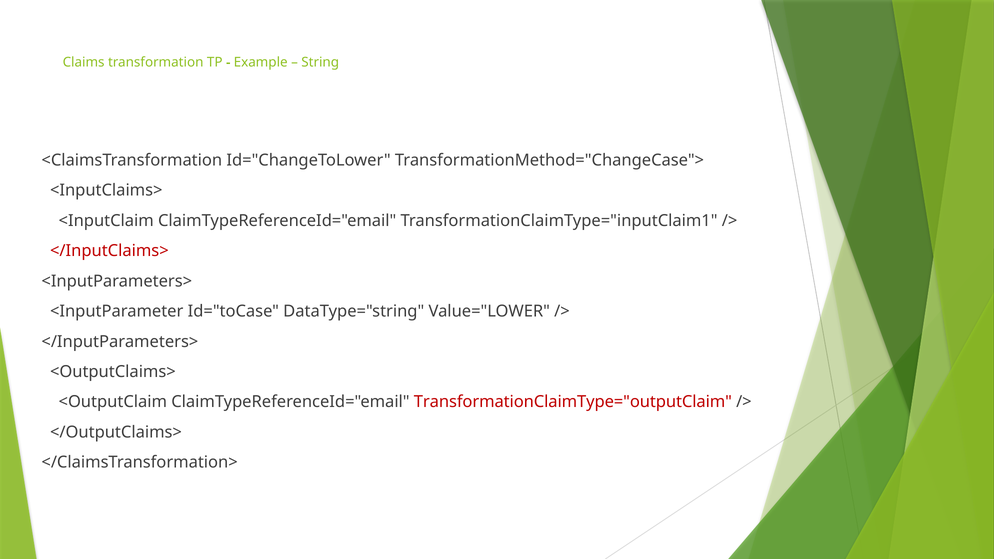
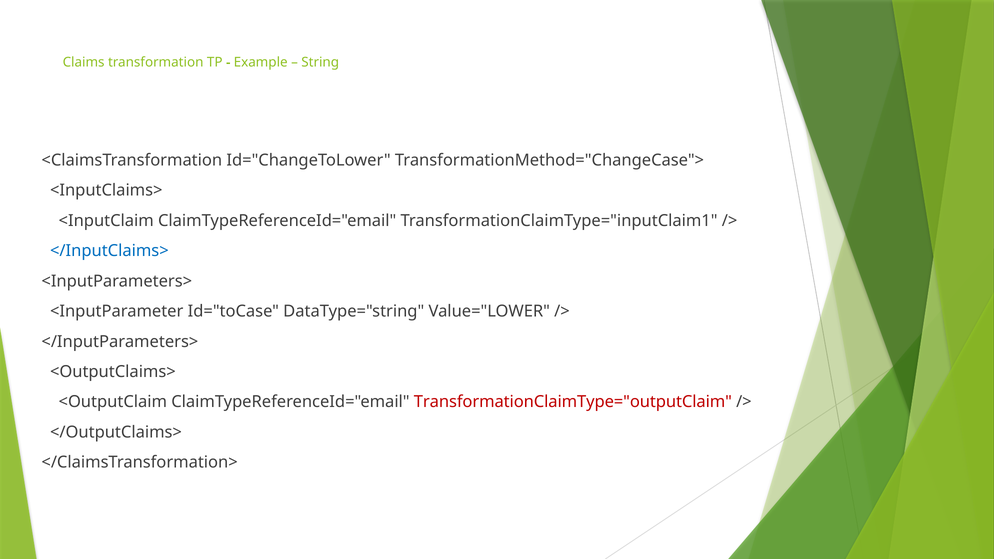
</InputClaims> colour: red -> blue (109, 251)
